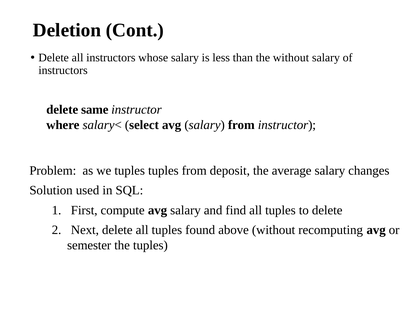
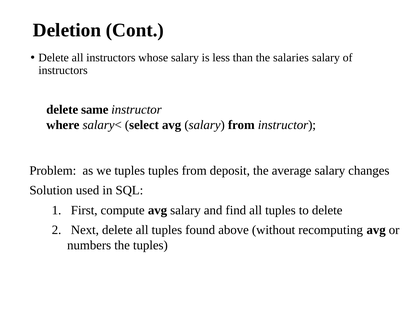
the without: without -> salaries (291, 58)
semester: semester -> numbers (89, 245)
